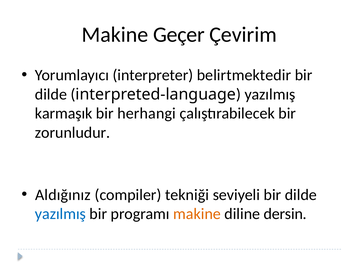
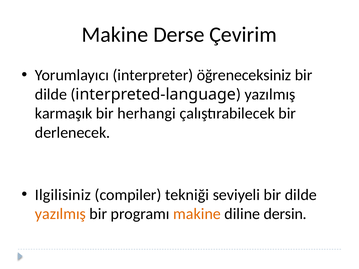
Geçer: Geçer -> Derse (179, 35)
belirtmektedir: belirtmektedir -> öğreneceksiniz (244, 75)
zorunludur: zorunludur -> derlenecek (73, 133)
Aldığınız: Aldığınız -> Ilgilisiniz (63, 195)
yazılmış colour: blue -> orange (60, 214)
